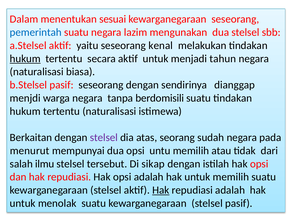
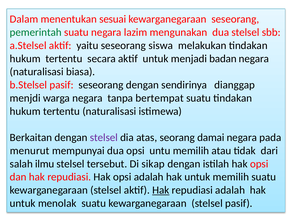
pemerintah colour: blue -> green (36, 32)
kenal: kenal -> siswa (161, 45)
hukum underline: present -> none (25, 59)
tahun: tahun -> badan (223, 59)
berdomisili: berdomisili -> bertempat (160, 98)
sudah: sudah -> damai (211, 138)
